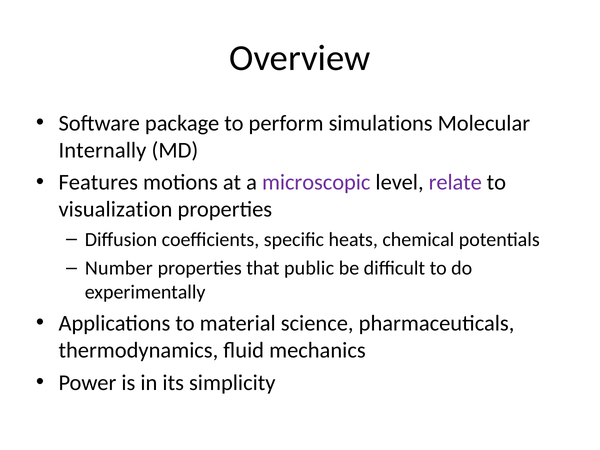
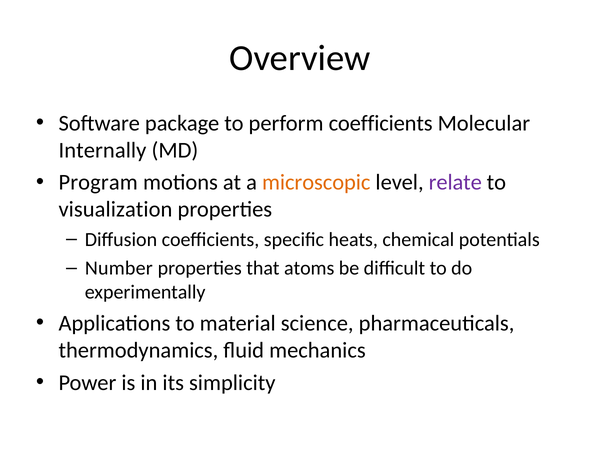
perform simulations: simulations -> coefficients (381, 123)
Features: Features -> Program (98, 182)
microscopic colour: purple -> orange (316, 182)
public: public -> atoms (309, 268)
